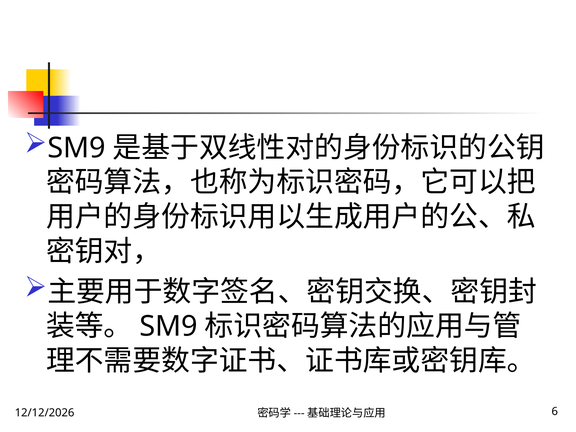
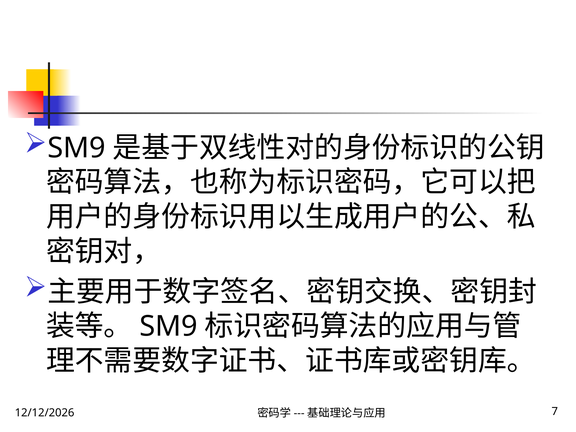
6: 6 -> 7 (555, 411)
